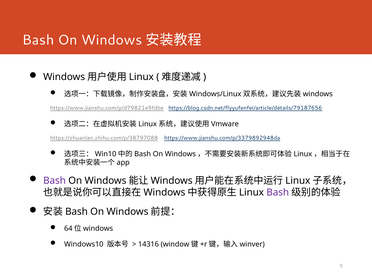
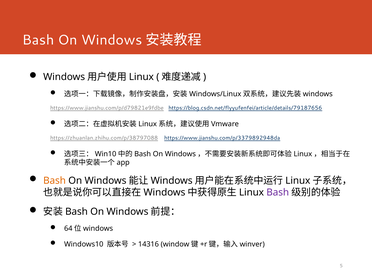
Bash colour: purple -> orange (55, 181)
